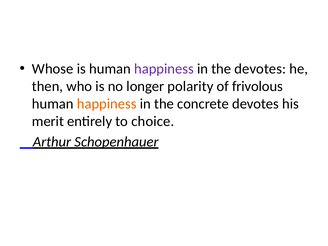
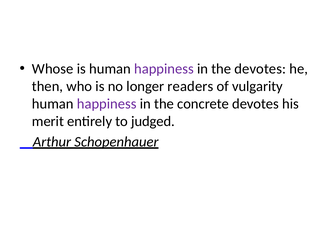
polarity: polarity -> readers (190, 86)
frivolous: frivolous -> vulgarity (257, 86)
happiness colour: orange -> purple (107, 104)
choice: choice -> judged (153, 121)
